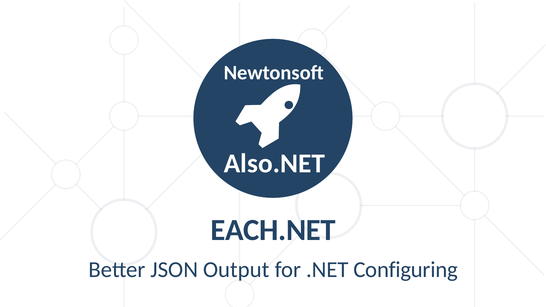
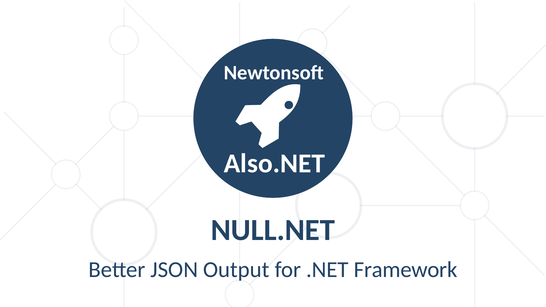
EACH.NET: EACH.NET -> NULL.NET (273, 230)
Configuring: Configuring -> Framework (406, 270)
